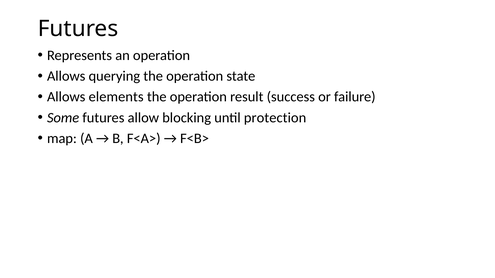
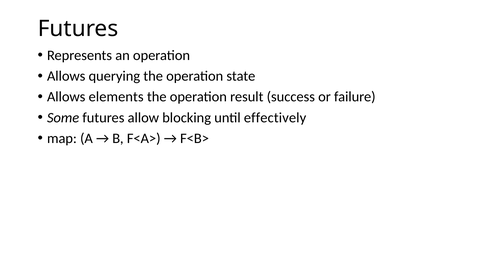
protection: protection -> effectively (275, 118)
